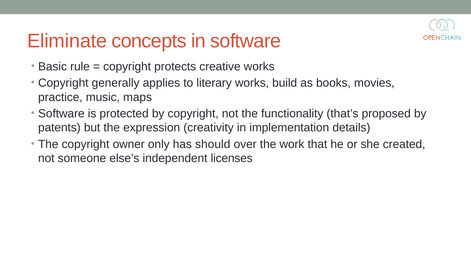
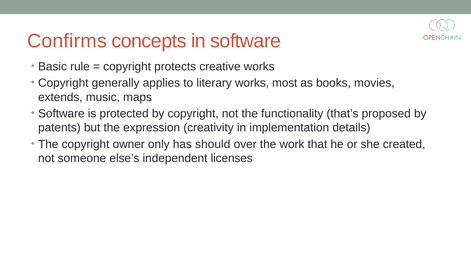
Eliminate: Eliminate -> Confirms (67, 41)
build: build -> most (285, 83)
practice: practice -> extends (60, 97)
